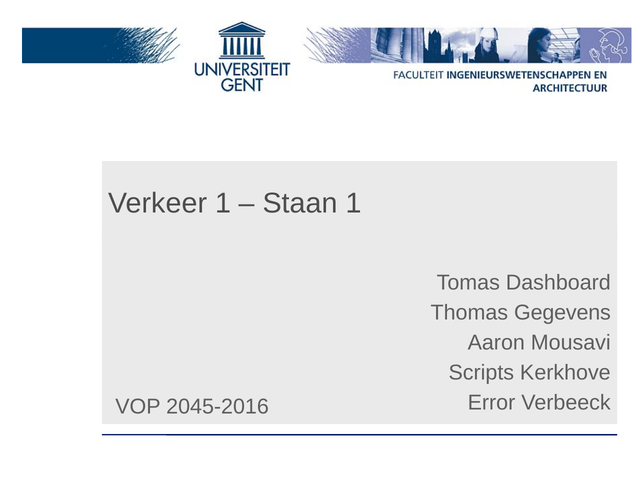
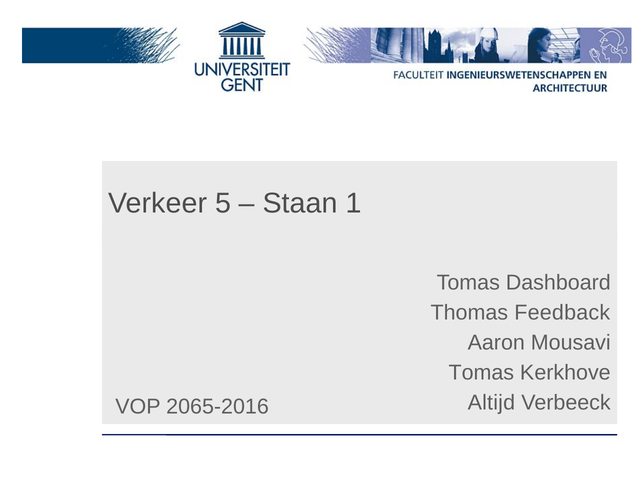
Verkeer 1: 1 -> 5 (223, 203)
Gegevens: Gegevens -> Feedback (562, 313)
Scripts: Scripts -> Tomas (481, 373)
Error: Error -> Altijd (491, 403)
2045-2016: 2045-2016 -> 2065-2016 (218, 407)
